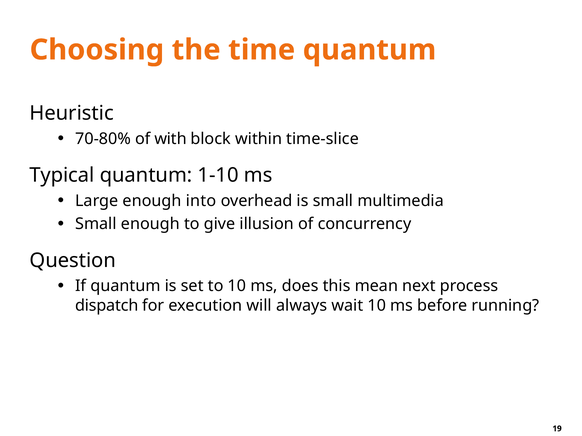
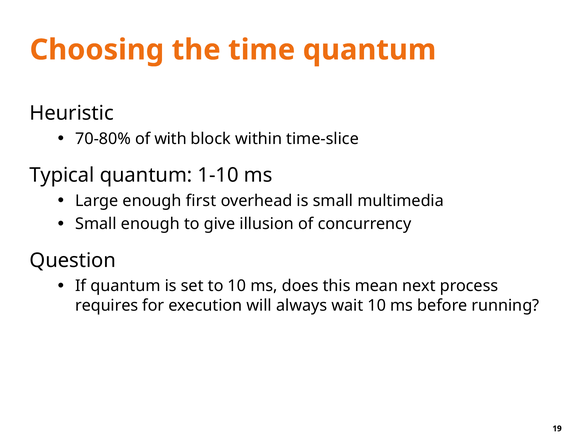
into: into -> first (201, 201)
dispatch: dispatch -> requires (107, 306)
